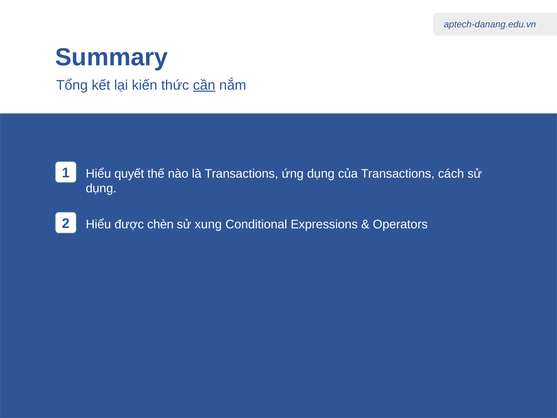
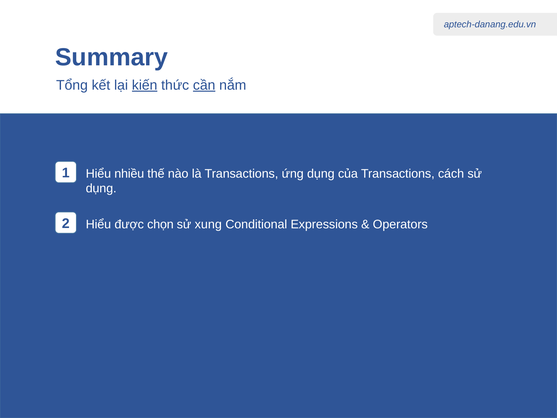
kiến underline: none -> present (145, 85)
quyết: quyết -> nhiều (129, 174)
chèn: chèn -> chọn (160, 224)
